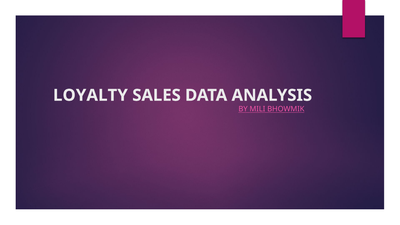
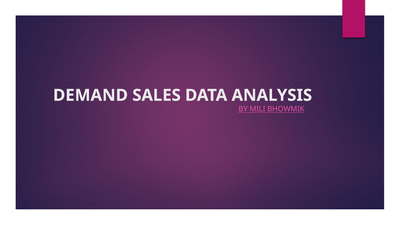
LOYALTY: LOYALTY -> DEMAND (90, 95)
